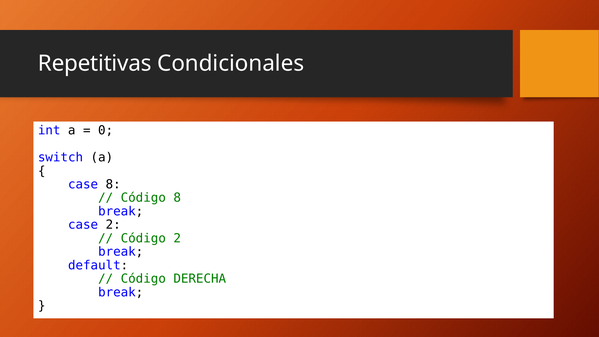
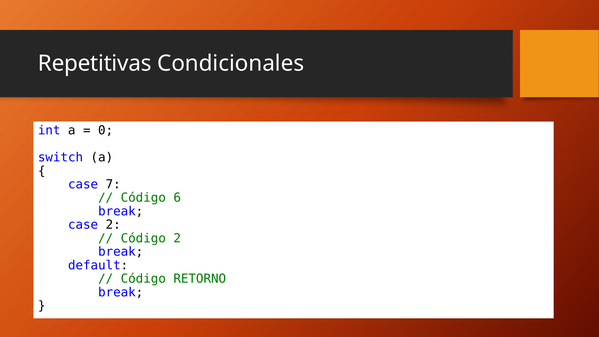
case 8: 8 -> 7 (113, 184)
Código 8: 8 -> 6 (177, 198)
DERECHA: DERECHA -> RETORNO (200, 279)
